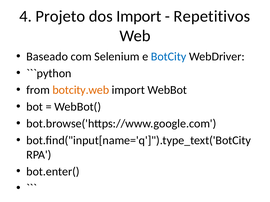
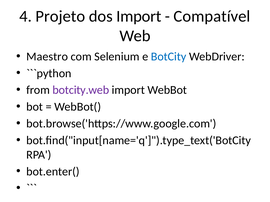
Repetitivos: Repetitivos -> Compatível (212, 16)
Baseado: Baseado -> Maestro (47, 57)
botcity.web colour: orange -> purple (81, 90)
